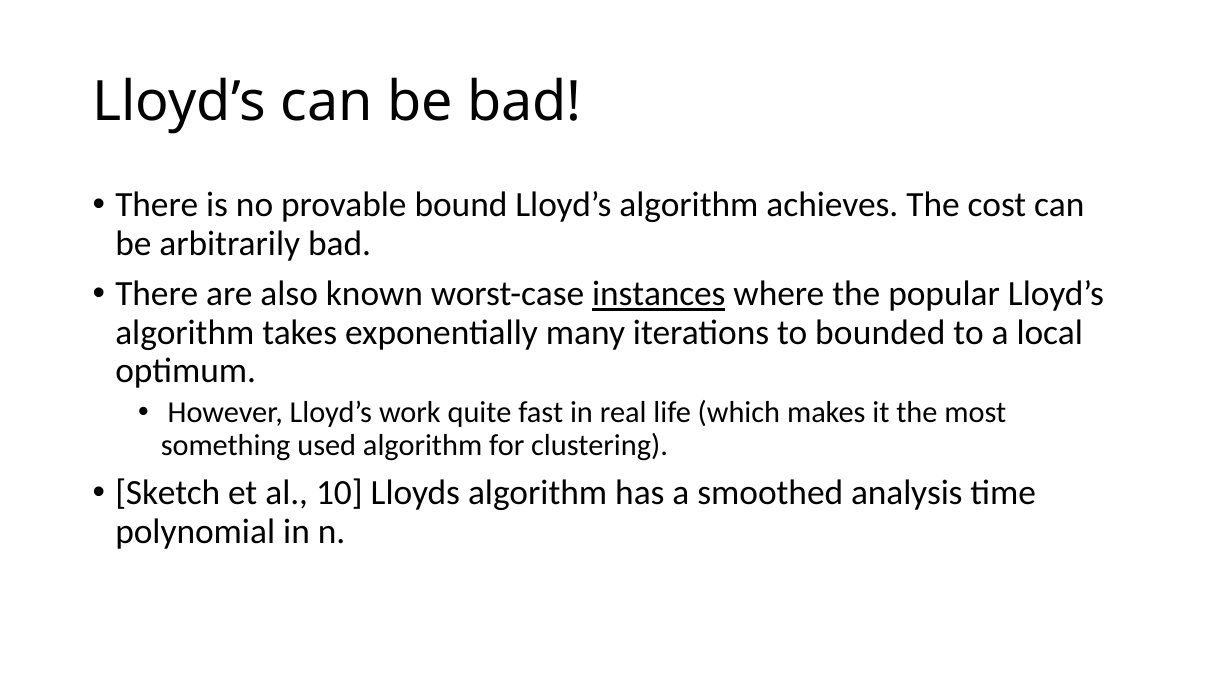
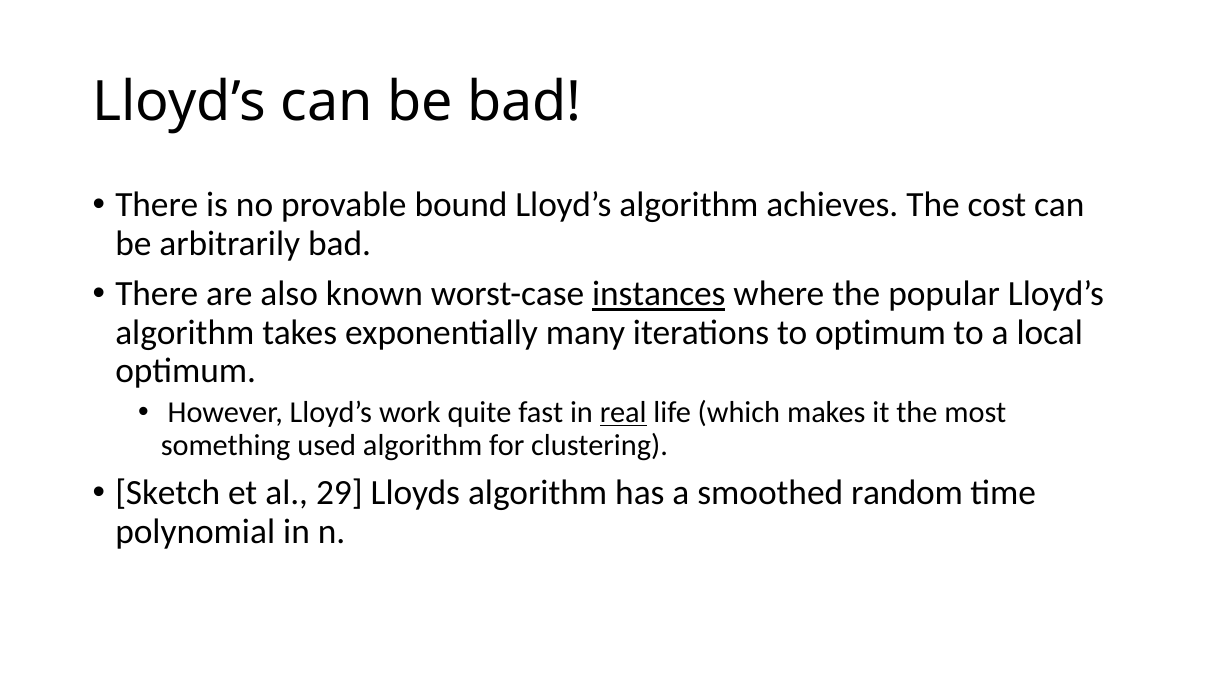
to bounded: bounded -> optimum (881, 332)
real underline: none -> present (623, 412)
10: 10 -> 29 (339, 493)
analysis: analysis -> random (907, 493)
